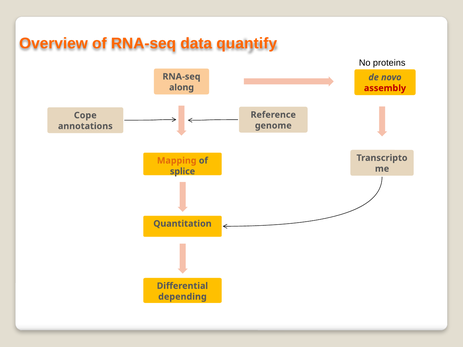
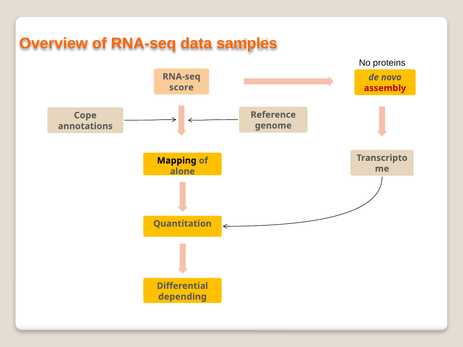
quantify: quantify -> samples (247, 43)
along: along -> score (181, 87)
Mapping colour: orange -> black (177, 161)
splice: splice -> alone (182, 171)
